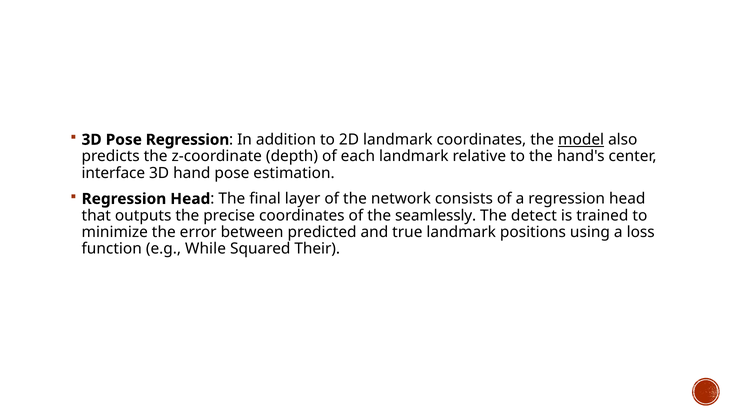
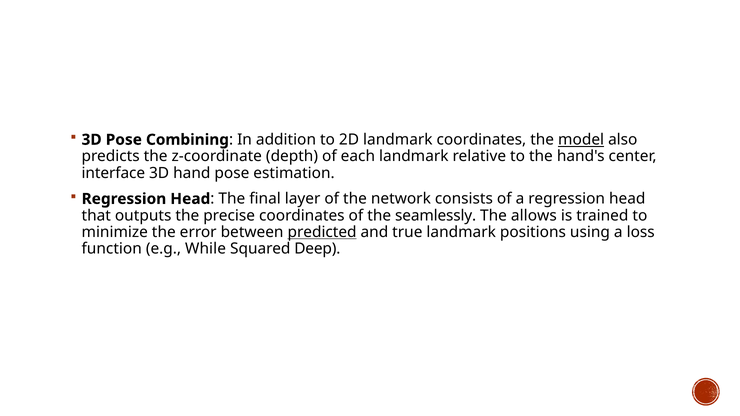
Pose Regression: Regression -> Combining (187, 140)
detect: detect -> allows (534, 216)
predicted underline: none -> present (322, 232)
Their: Their -> Deep (317, 249)
